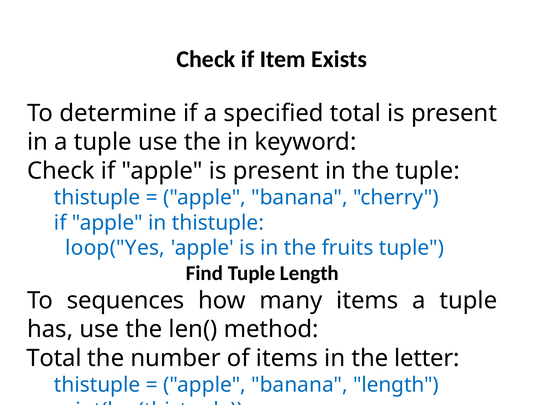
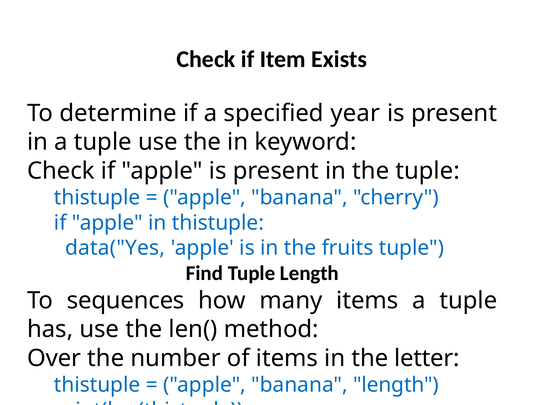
specified total: total -> year (355, 113)
loop("Yes: loop("Yes -> data("Yes (115, 248)
Total: Total -> Over (54, 357)
